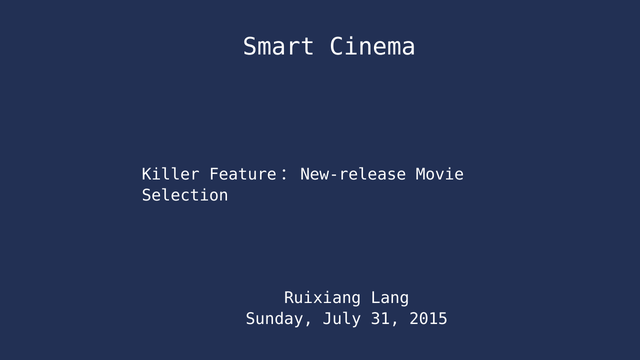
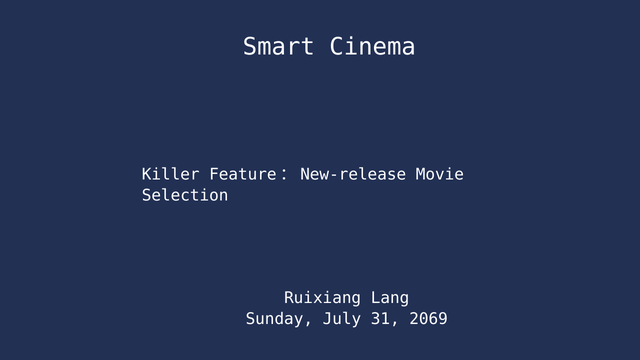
2015: 2015 -> 2069 (429, 319)
